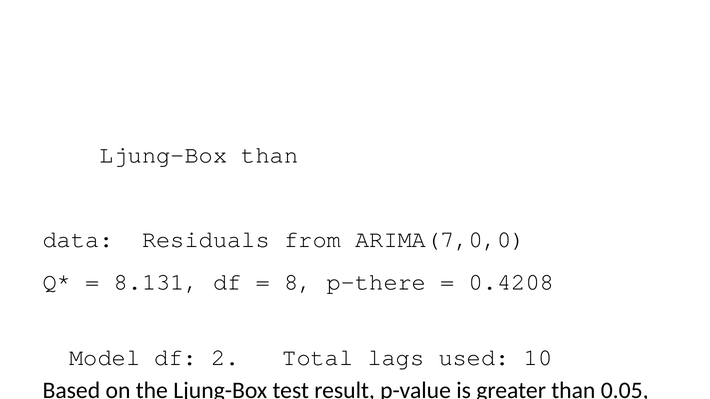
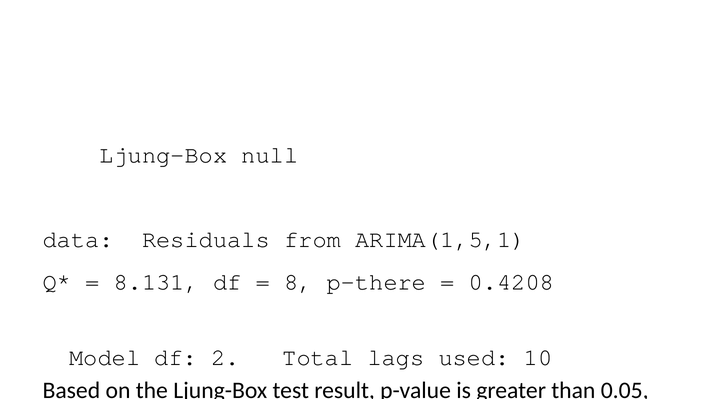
Ljung-Box than: than -> null (270, 155)
ARIMA(7,0,0: ARIMA(7,0,0 -> ARIMA(1,5,1 (440, 240)
